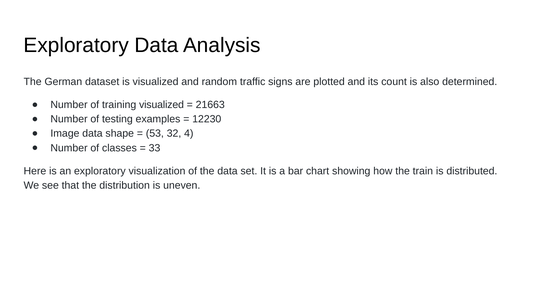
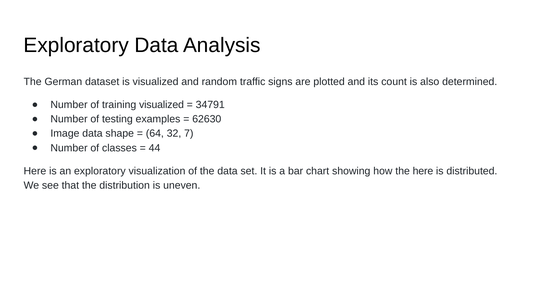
21663: 21663 -> 34791 (210, 105)
12230: 12230 -> 62630 (207, 119)
53: 53 -> 64 (155, 134)
4: 4 -> 7 (189, 134)
33: 33 -> 44 (155, 148)
the train: train -> here (423, 171)
